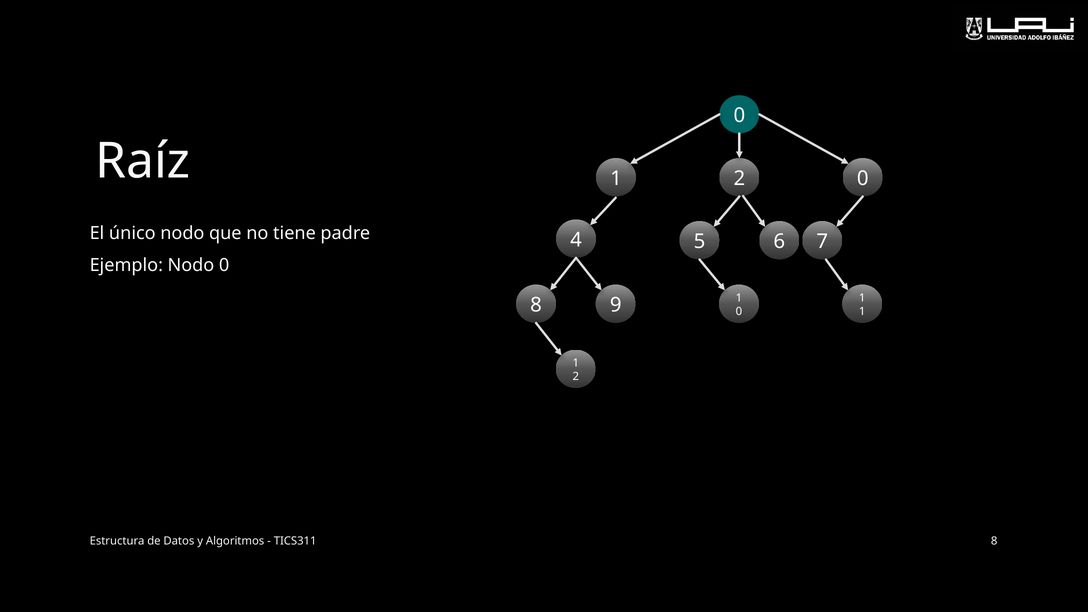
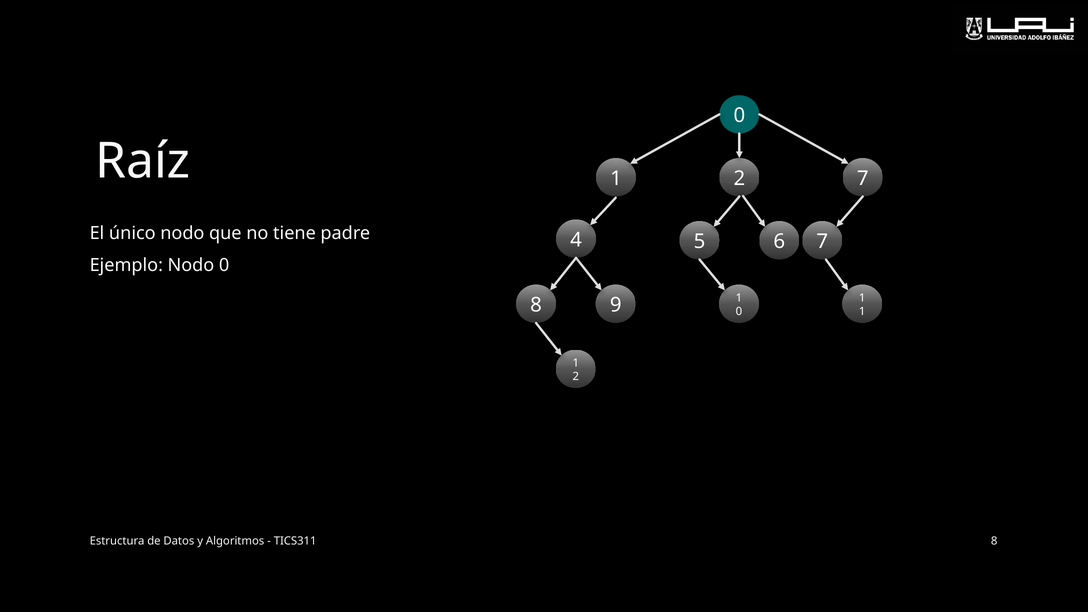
0: 0 -> 7 (863, 179)
